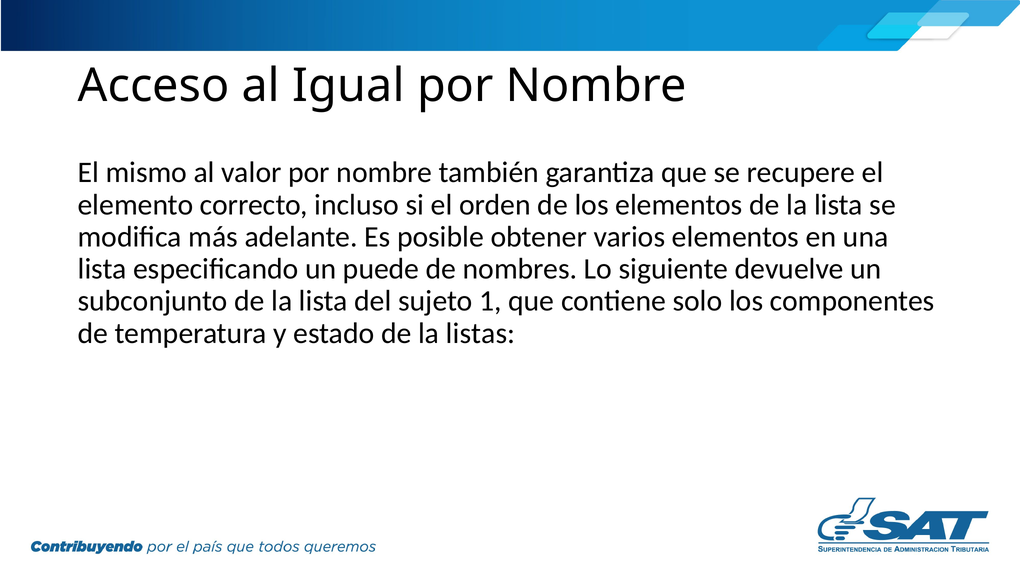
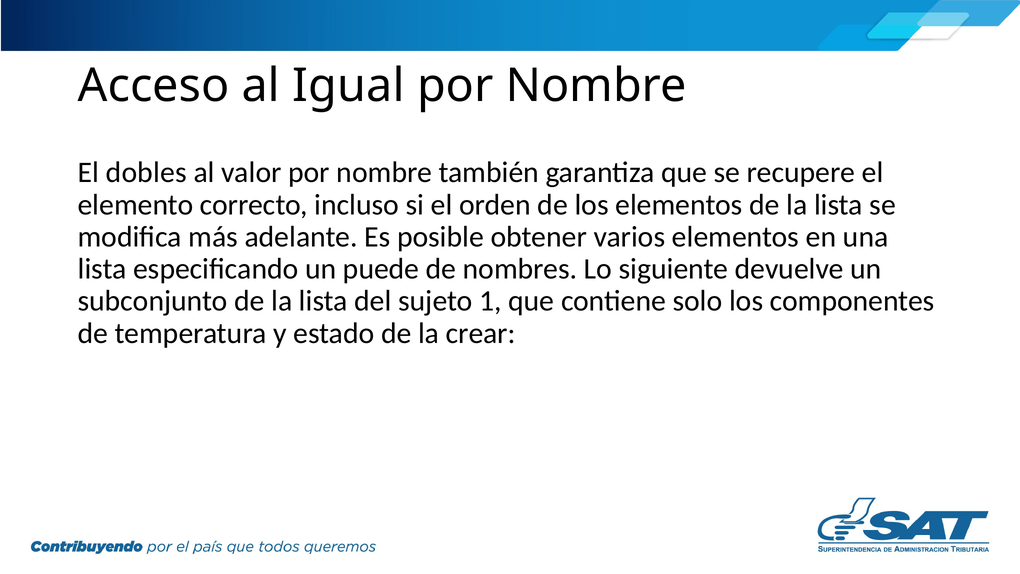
mismo: mismo -> dobles (146, 172)
listas: listas -> crear (481, 333)
